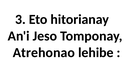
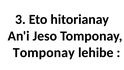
Atrehonao: Atrehonao -> Tomponay (44, 52)
